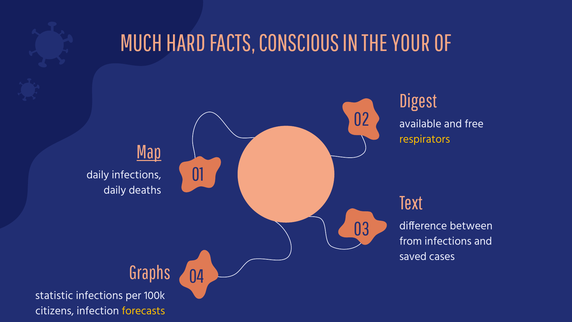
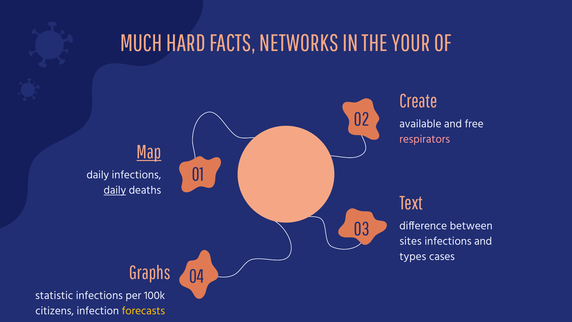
CONSCIOUS: CONSCIOUS -> NETWORKS (299, 43)
Digest: Digest -> Create (418, 101)
respirators colour: yellow -> pink (425, 139)
daily underline: none -> present (115, 190)
from: from -> sites (411, 241)
saved: saved -> types (413, 256)
